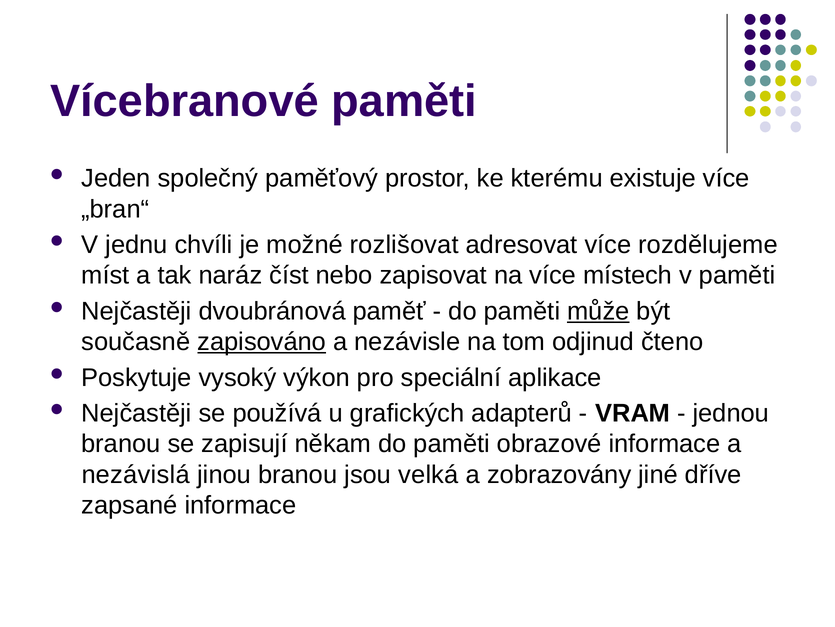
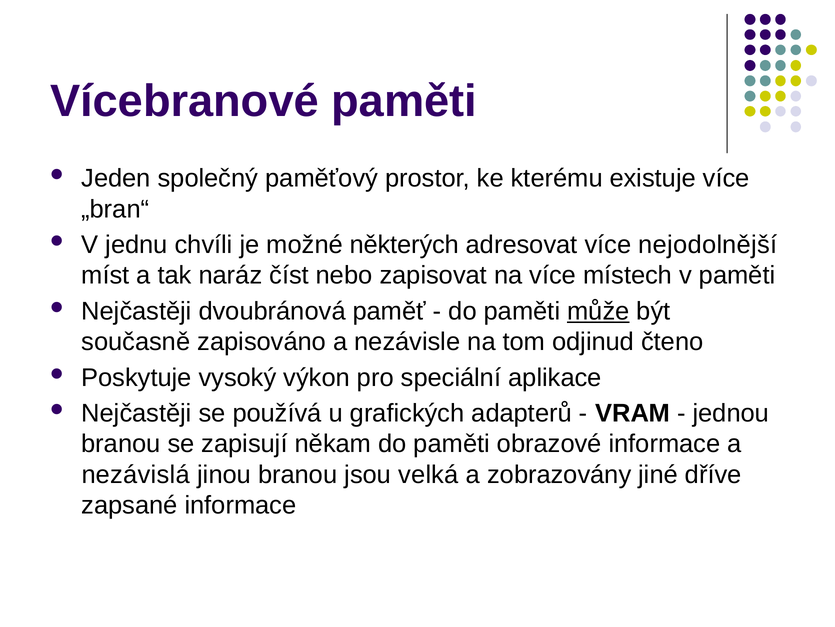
rozlišovat: rozlišovat -> některých (404, 245)
rozdělujeme: rozdělujeme -> nejodolnější (708, 245)
zapisováno underline: present -> none (262, 341)
